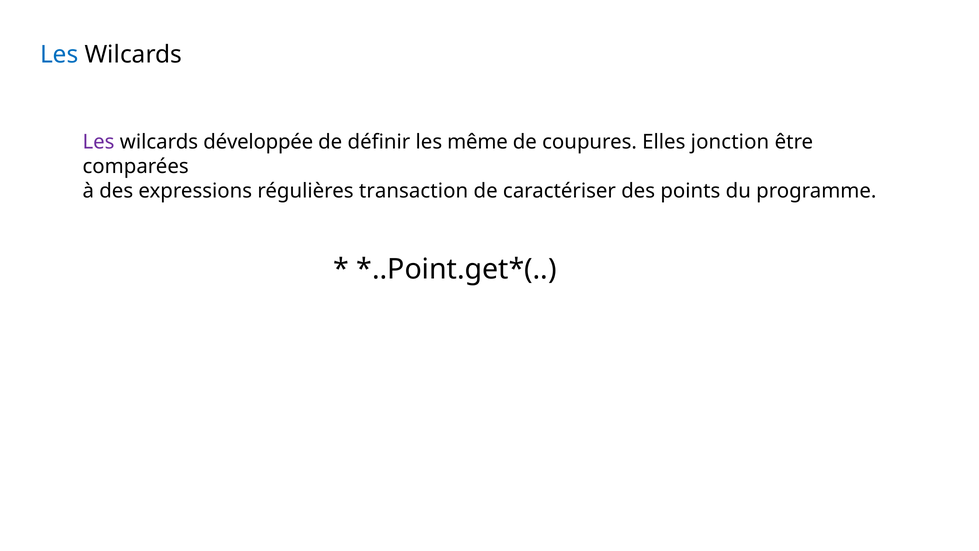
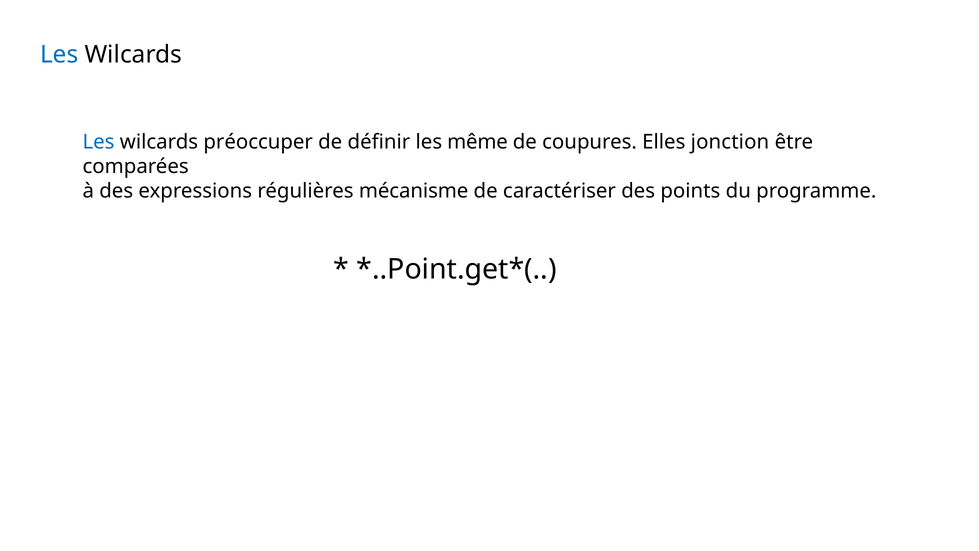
Les colour: purple -> blue (99, 142)
développée: développée -> préoccuper (258, 142)
transaction: transaction -> mécanisme (414, 191)
